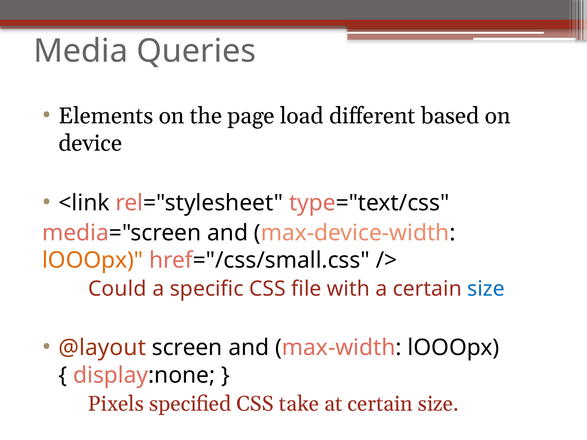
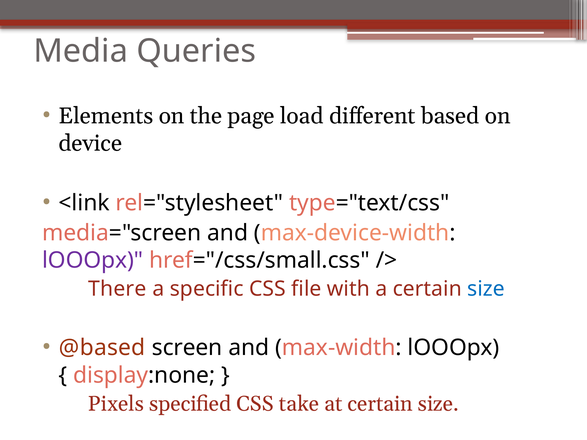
lOOOpx colour: orange -> purple (93, 260)
Could: Could -> There (117, 289)
@layout: @layout -> @based (102, 348)
